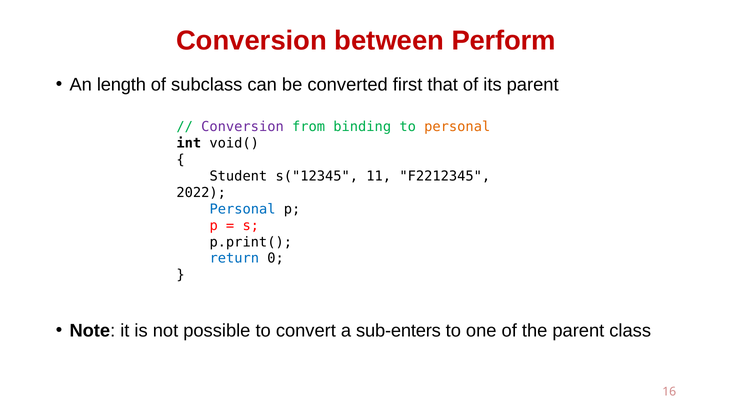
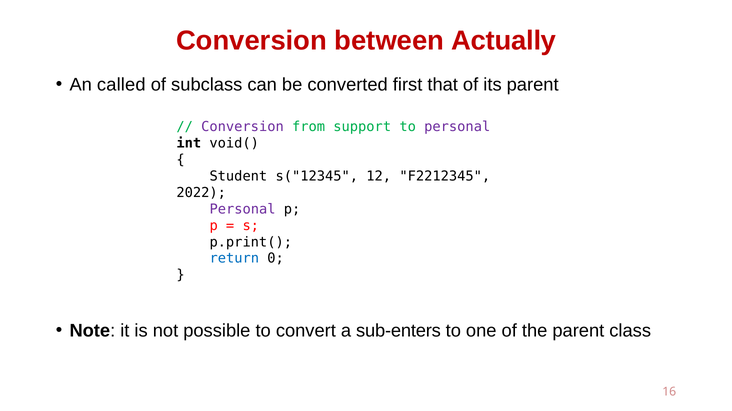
Perform: Perform -> Actually (504, 41)
length: length -> called (121, 85)
binding: binding -> support (362, 127)
personal colour: orange -> purple (457, 127)
11: 11 -> 12 (379, 177)
Personal colour: blue -> purple (243, 210)
